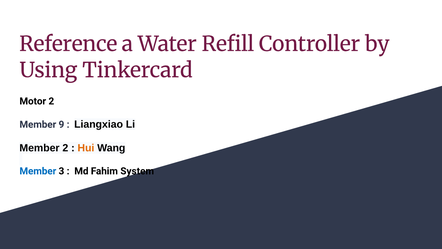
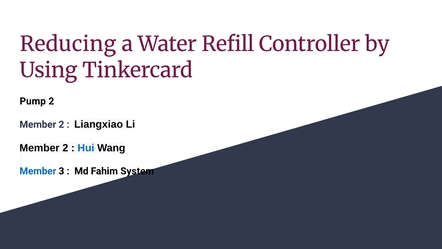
Reference: Reference -> Reducing (68, 44)
Motor: Motor -> Pump (33, 101)
9: 9 -> 2 (61, 124)
Hui colour: orange -> blue (86, 148)
